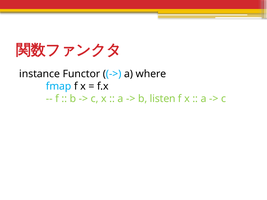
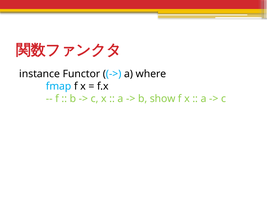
listen: listen -> show (163, 99)
